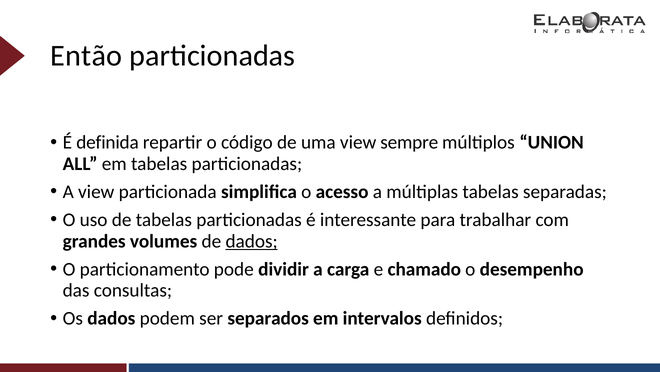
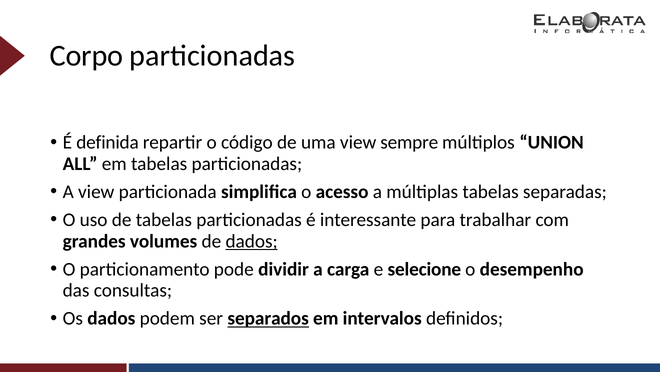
Então: Então -> Corpo (87, 56)
chamado: chamado -> selecione (424, 269)
separados underline: none -> present (268, 318)
